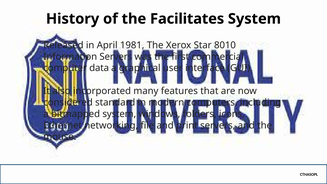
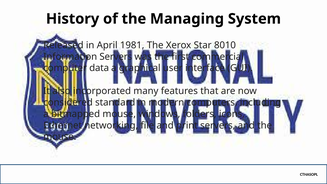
Facilitates: Facilitates -> Managing (187, 19)
bitmapped system: system -> mouse (119, 114)
